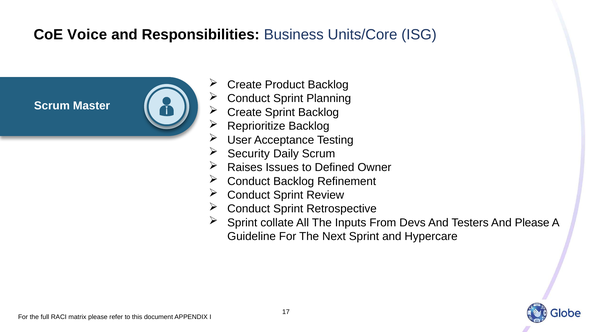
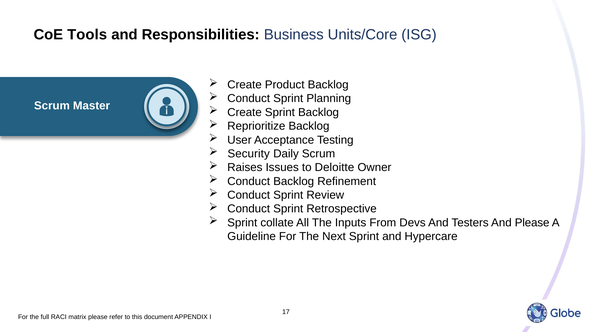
Voice: Voice -> Tools (87, 35)
Defined: Defined -> Deloitte (334, 167)
